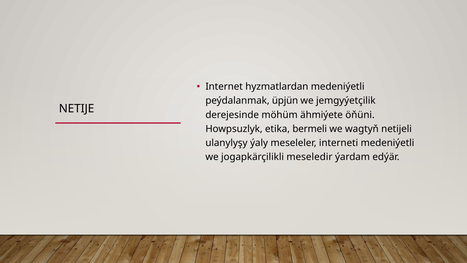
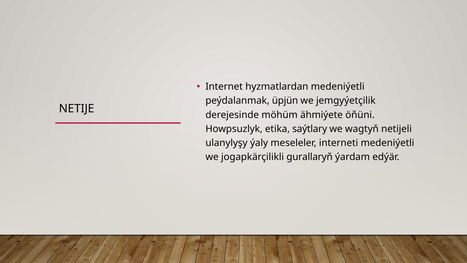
bermeli: bermeli -> saýtlary (310, 129)
meseledir: meseledir -> gurallaryň (310, 157)
